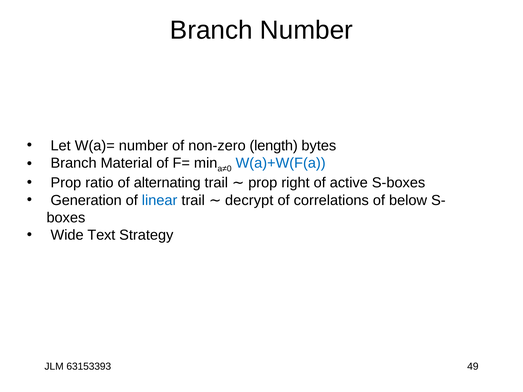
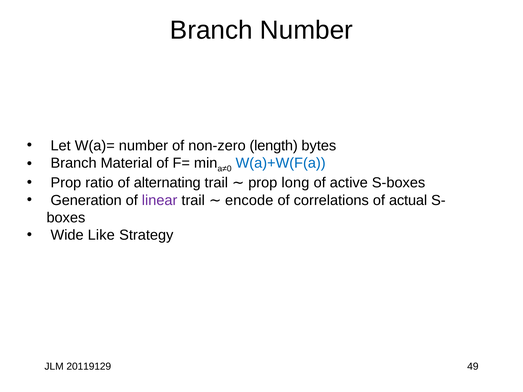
right: right -> long (295, 183)
linear colour: blue -> purple (160, 200)
decrypt: decrypt -> encode (249, 200)
below: below -> actual (408, 200)
Text: Text -> Like (101, 235)
63153393: 63153393 -> 20119129 (89, 367)
